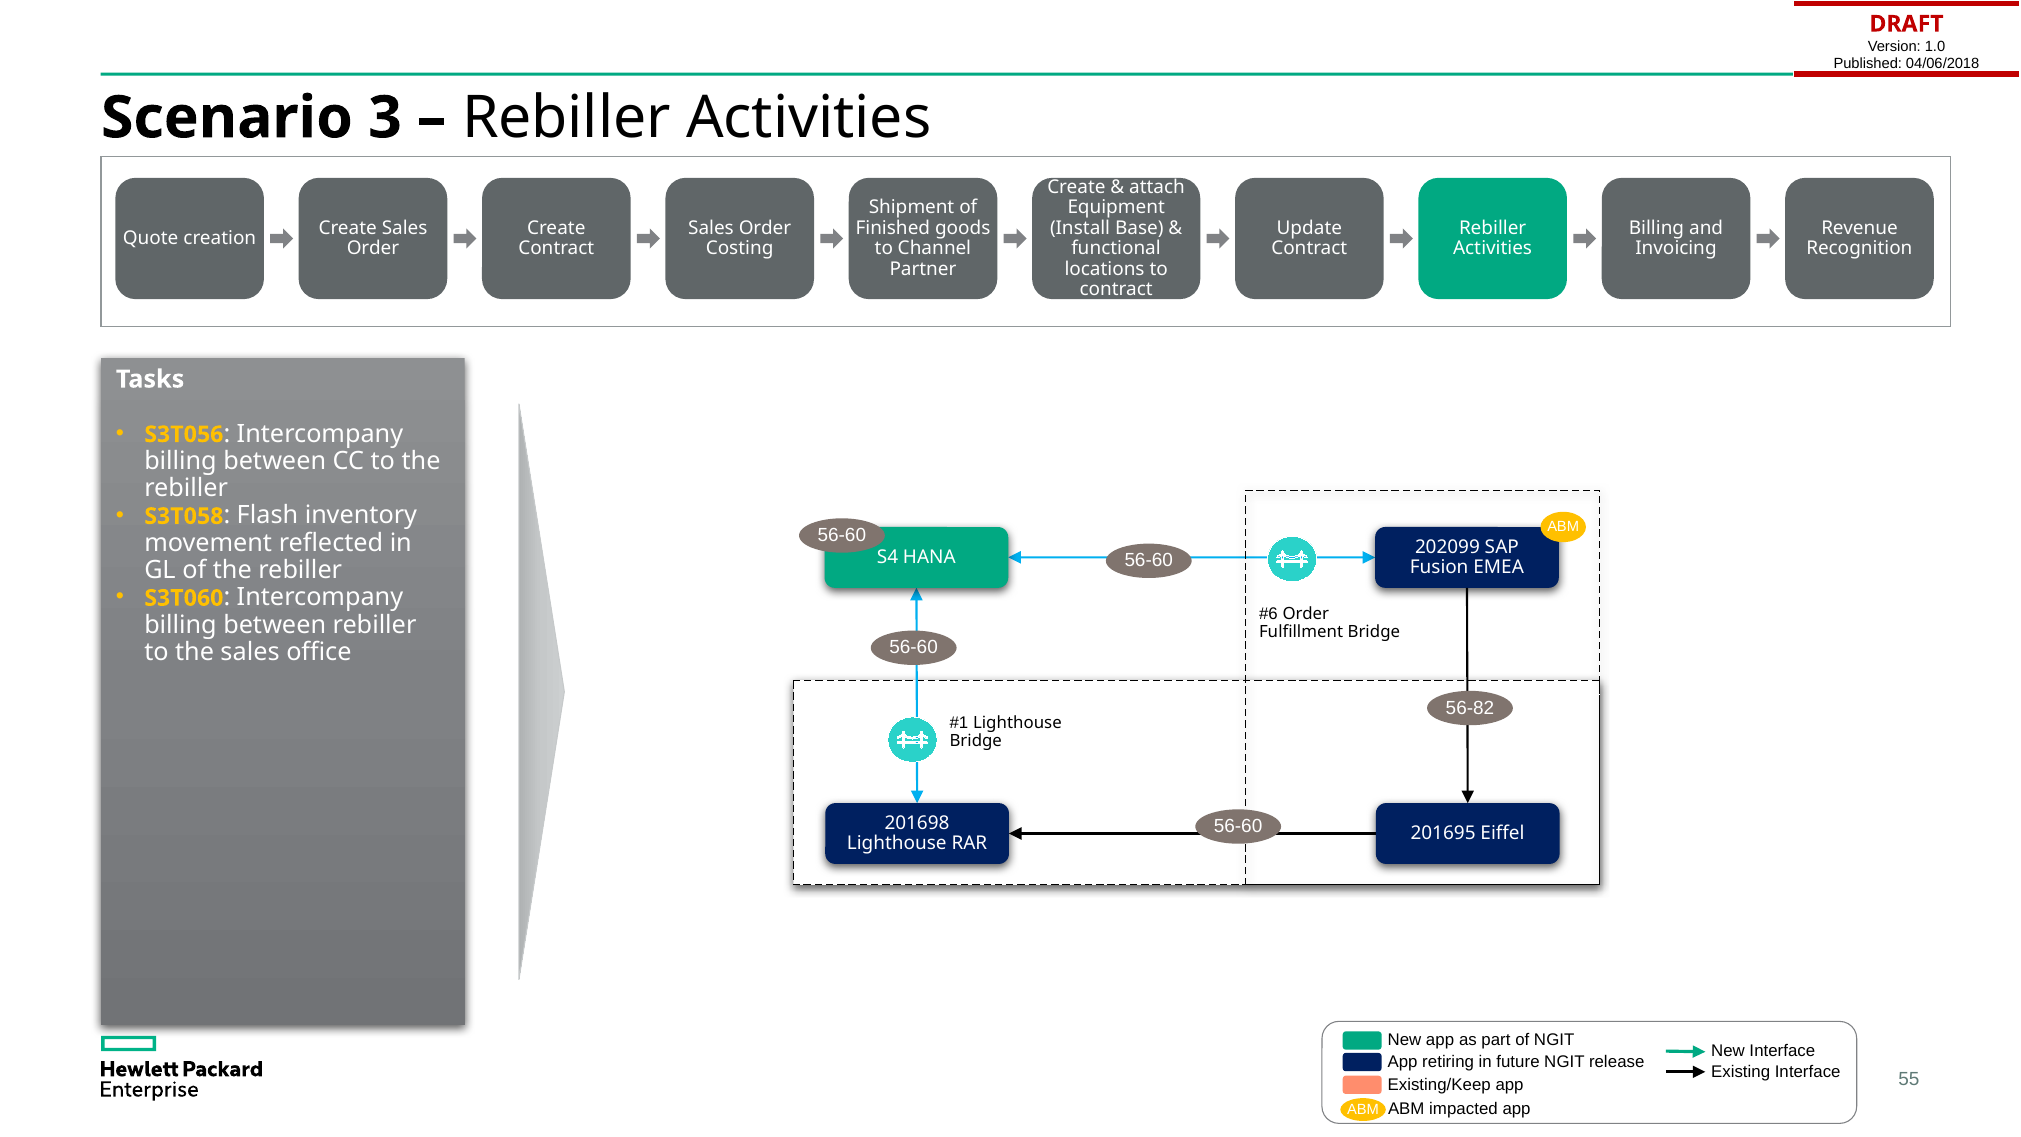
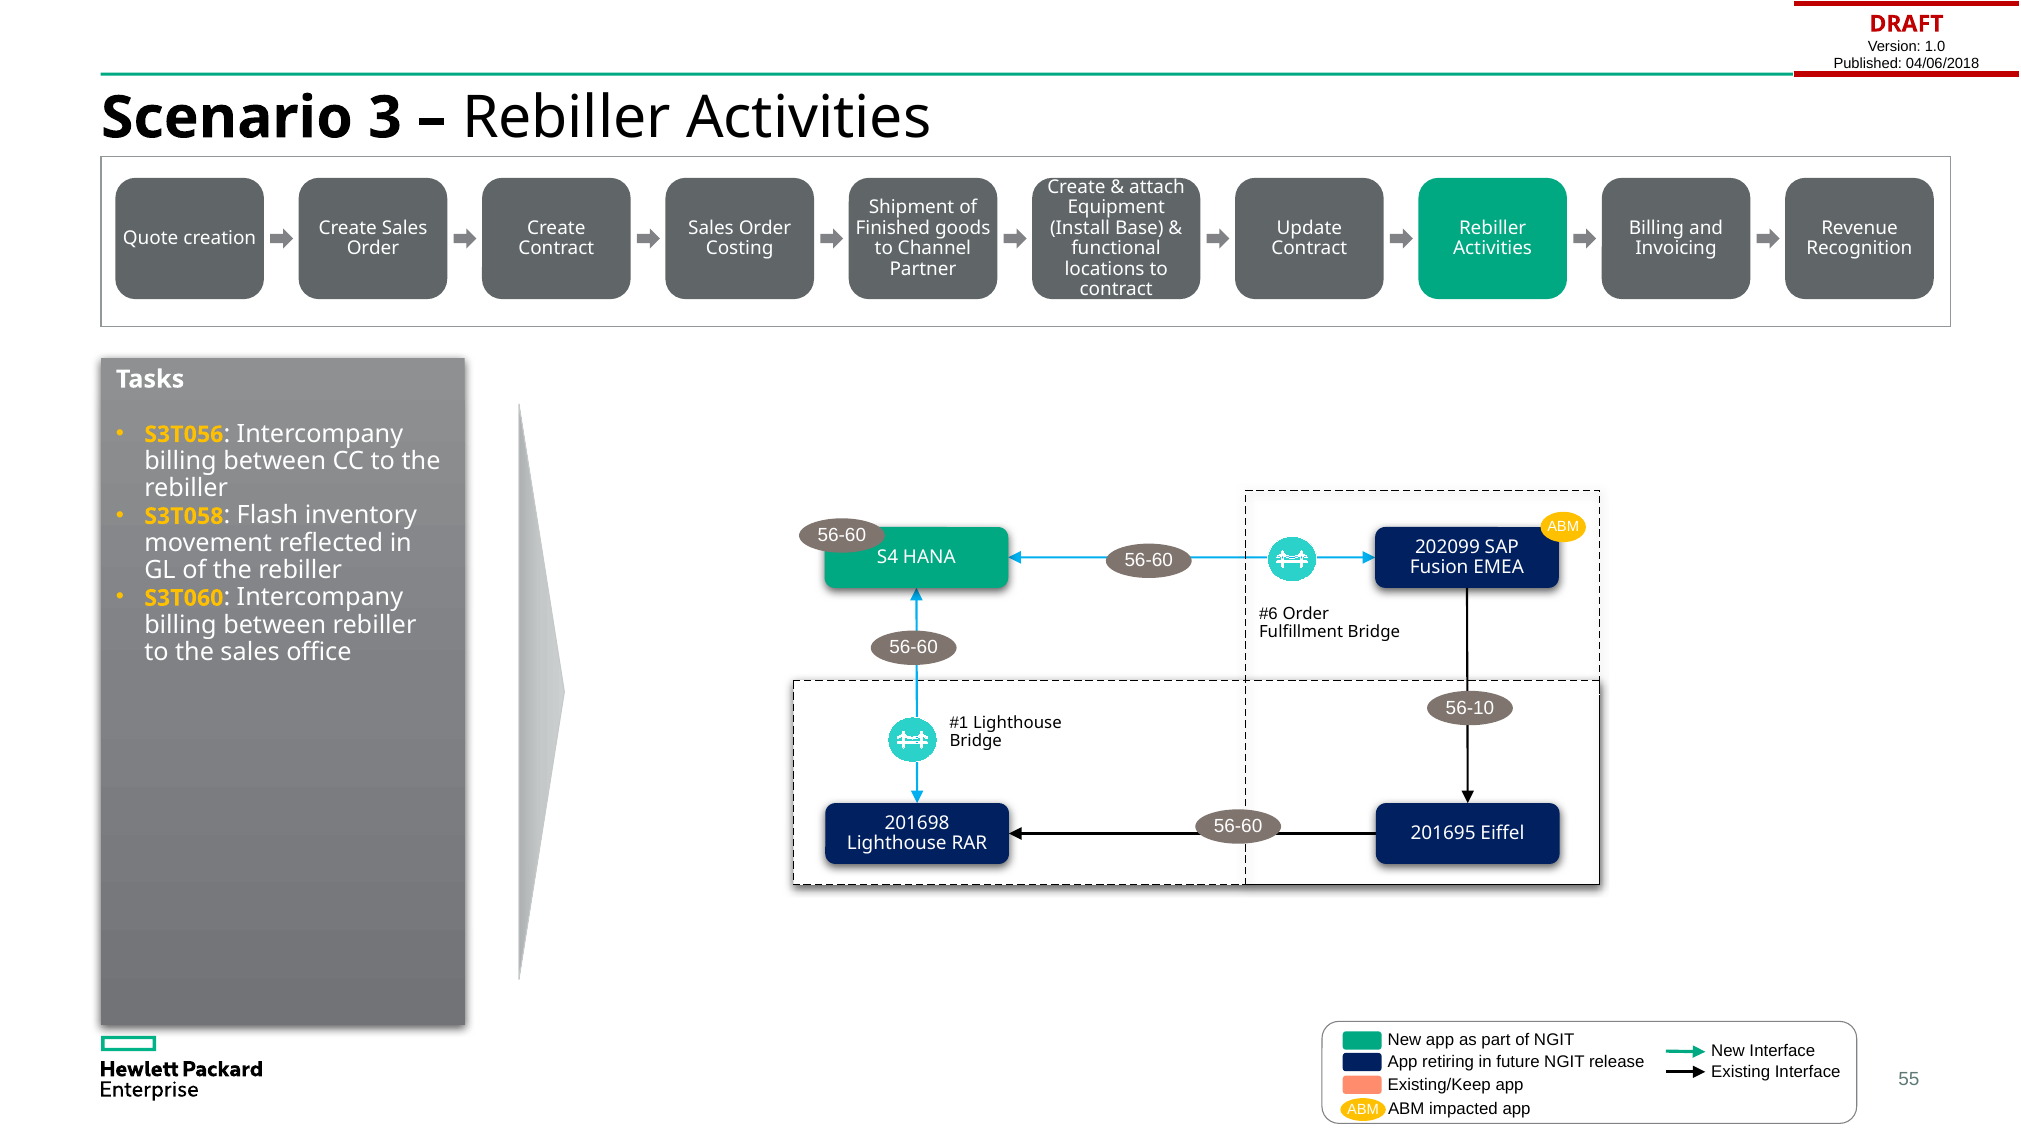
56-82: 56-82 -> 56-10 (1470, 708)
